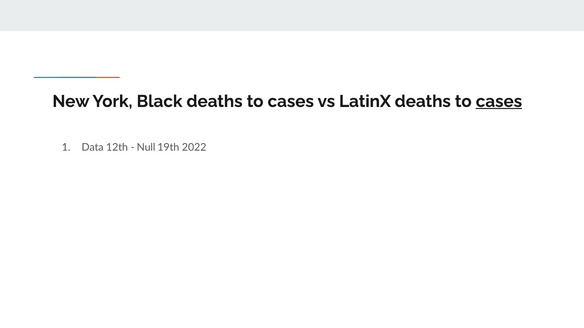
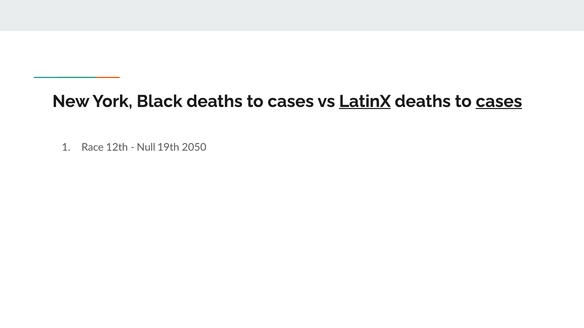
LatinX underline: none -> present (365, 101)
Data: Data -> Race (93, 148)
2022: 2022 -> 2050 (194, 148)
